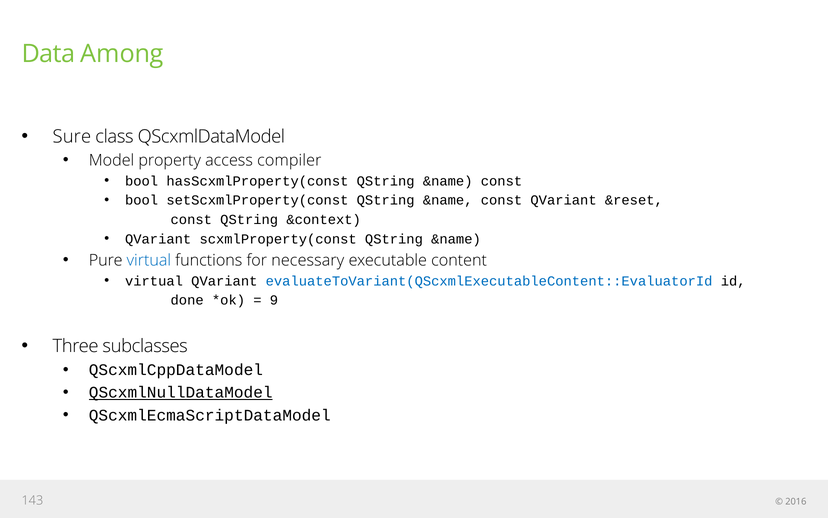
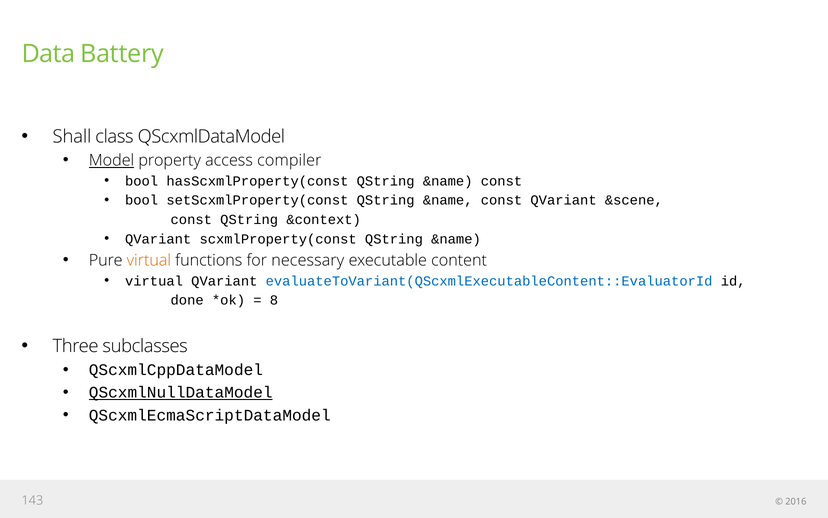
Among: Among -> Battery (122, 54)
Sure: Sure -> Shall (72, 136)
Model underline: none -> present (112, 160)
&reset: &reset -> &scene (634, 200)
virtual colour: blue -> orange (149, 260)
9: 9 -> 8 (274, 300)
